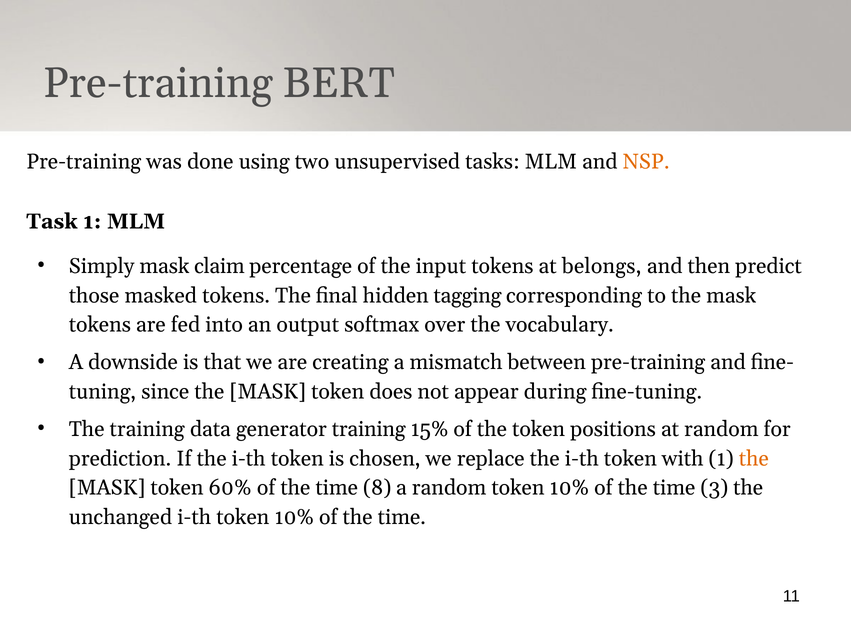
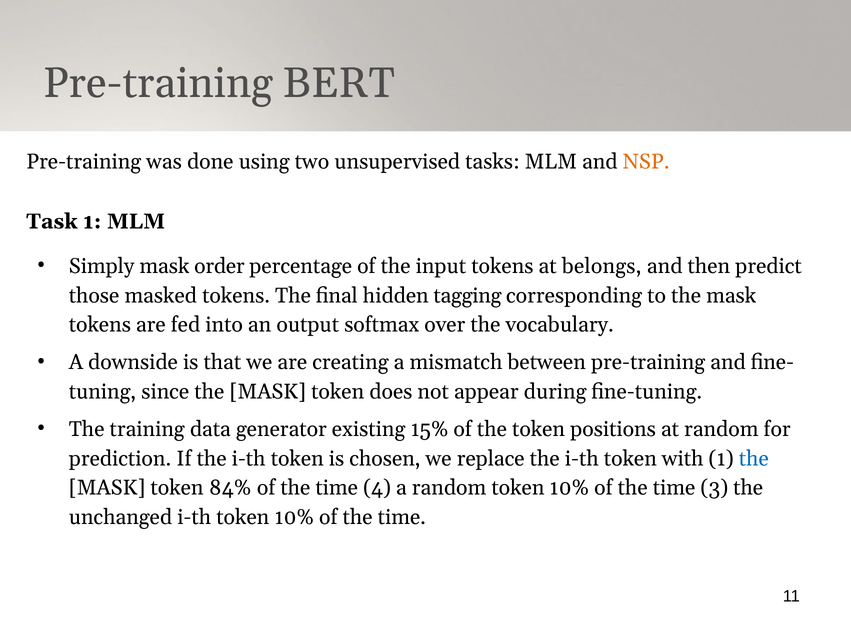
claim: claim -> order (219, 266)
generator training: training -> existing (369, 429)
the colour: orange -> blue (754, 459)
60%: 60% -> 84% (230, 488)
8: 8 -> 4 (377, 488)
